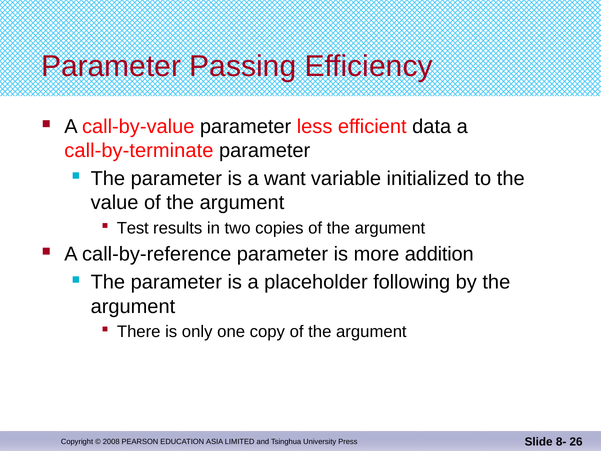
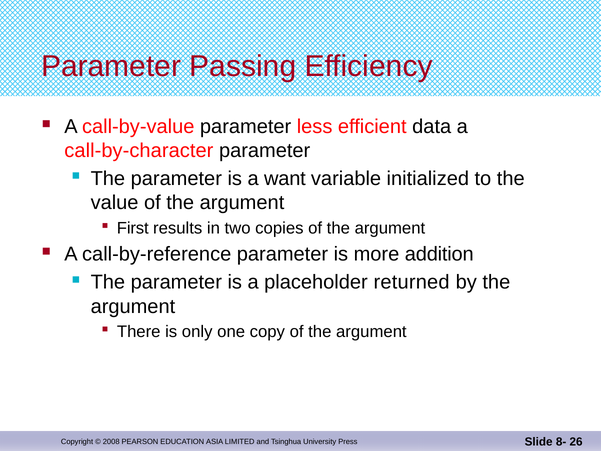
call-by-terminate: call-by-terminate -> call-by-character (139, 151)
Test: Test -> First (133, 228)
following: following -> returned (412, 282)
